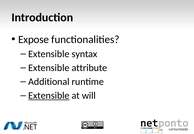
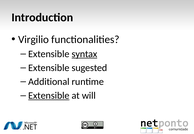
Expose: Expose -> Virgilio (34, 40)
syntax underline: none -> present (84, 54)
attribute: attribute -> sugested (89, 68)
